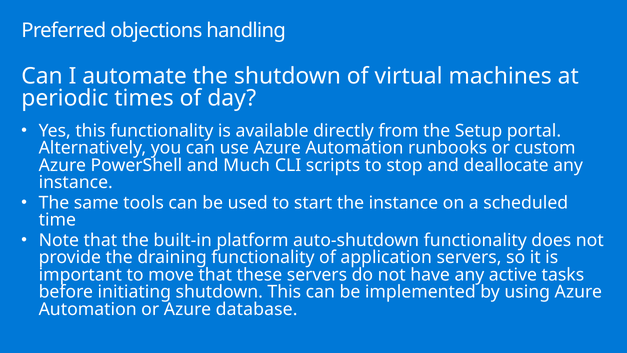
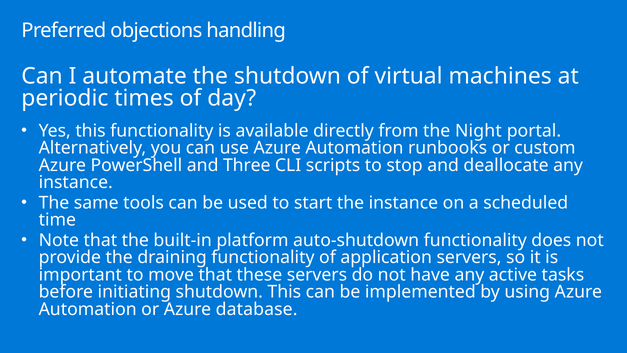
Setup: Setup -> Night (478, 131)
Much: Much -> Three (247, 165)
